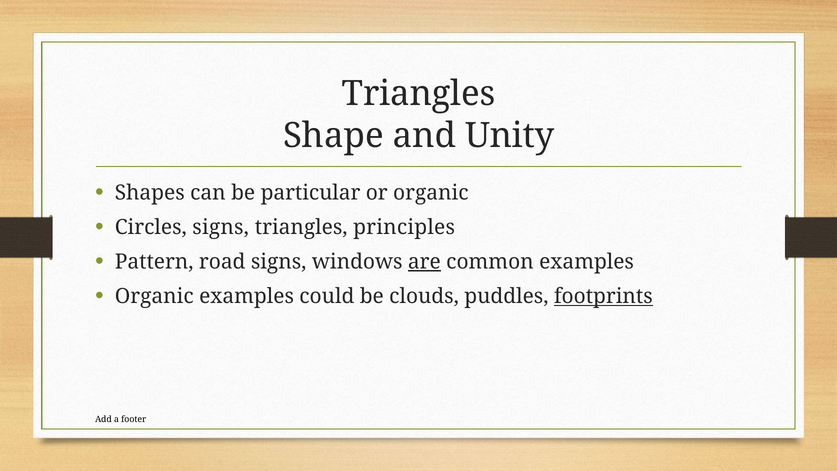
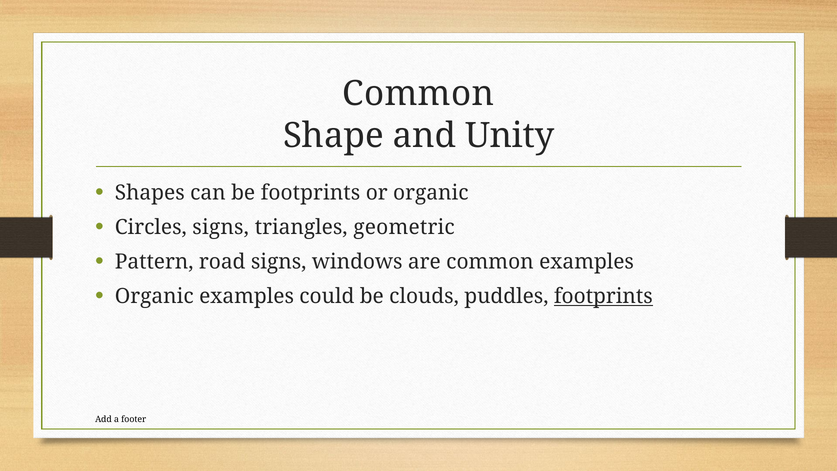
Triangles: Triangles -> Common (418, 94)
be particular: particular -> footprints (310, 193)
principles: principles -> geometric (404, 227)
are underline: present -> none (424, 262)
